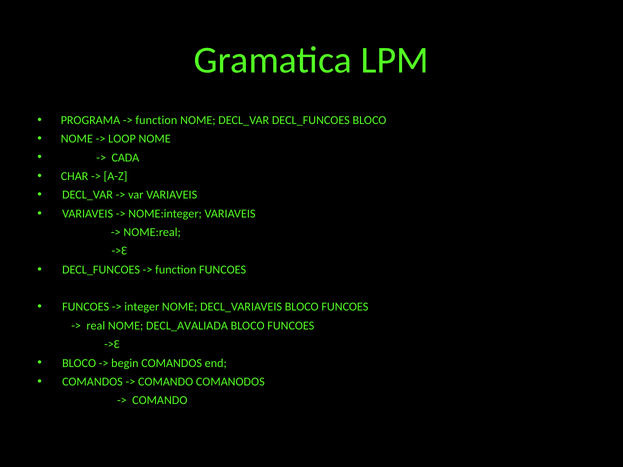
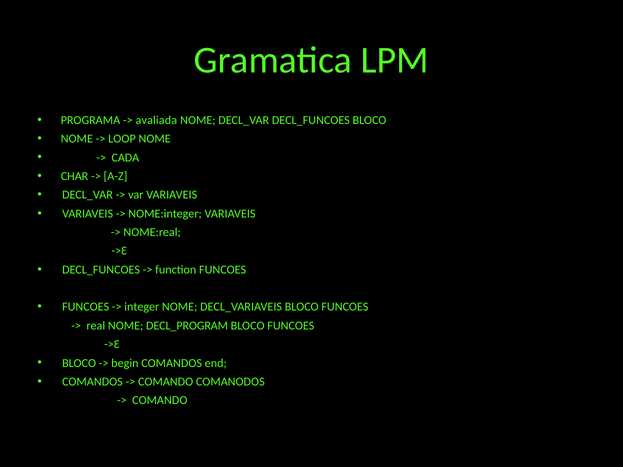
function: function -> avaliada (156, 120)
DECL_AVALIADA: DECL_AVALIADA -> DECL_PROGRAM (187, 326)
